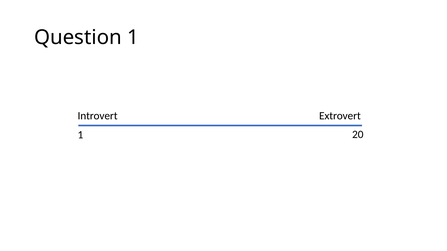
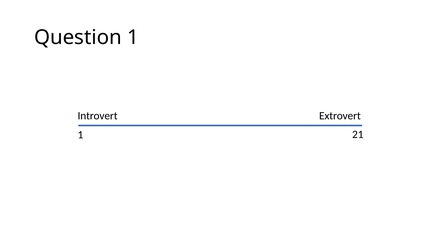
20: 20 -> 21 (358, 135)
